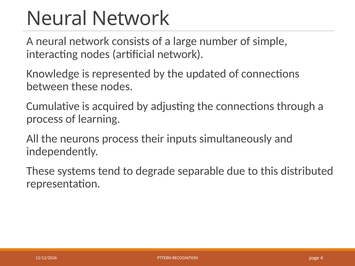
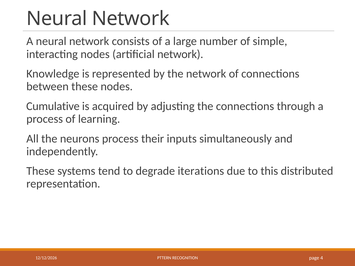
the updated: updated -> network (206, 74)
separable: separable -> iterations (201, 171)
